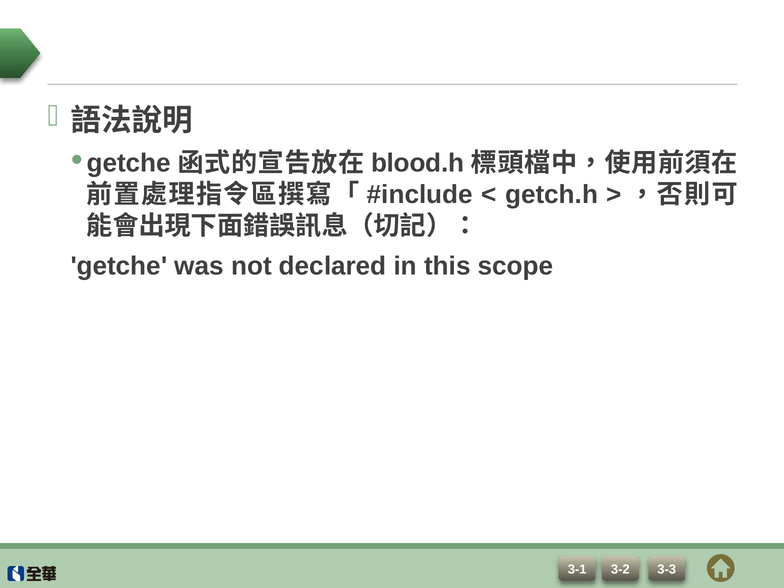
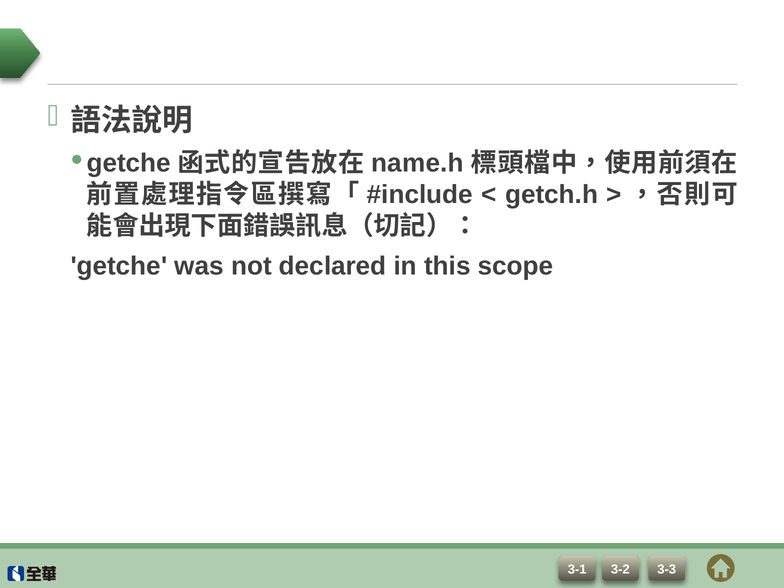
blood.h: blood.h -> name.h (417, 163)
